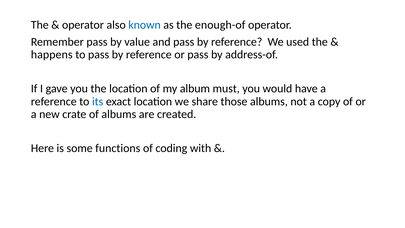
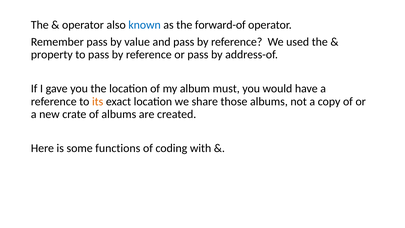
enough-of: enough-of -> forward-of (220, 25)
happens: happens -> property (52, 55)
its colour: blue -> orange (98, 101)
